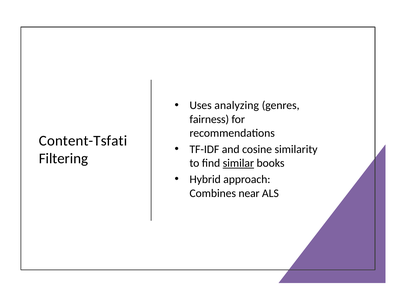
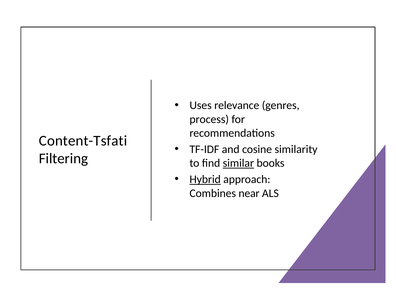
analyzing: analyzing -> relevance (237, 105)
fairness: fairness -> process (209, 119)
Hybrid underline: none -> present (205, 179)
